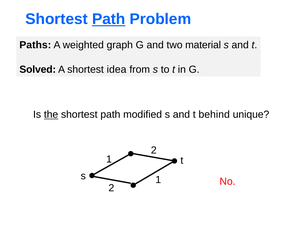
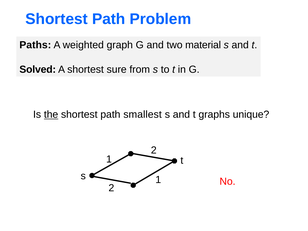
Path underline: present -> none (109, 19)
idea: idea -> sure (117, 70)
modified: modified -> smallest (143, 115)
behind: behind -> graphs (214, 115)
